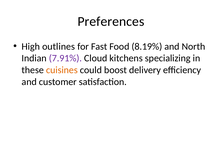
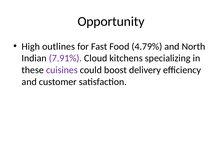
Preferences: Preferences -> Opportunity (111, 21)
8.19%: 8.19% -> 4.79% (147, 47)
cuisines colour: orange -> purple (62, 70)
